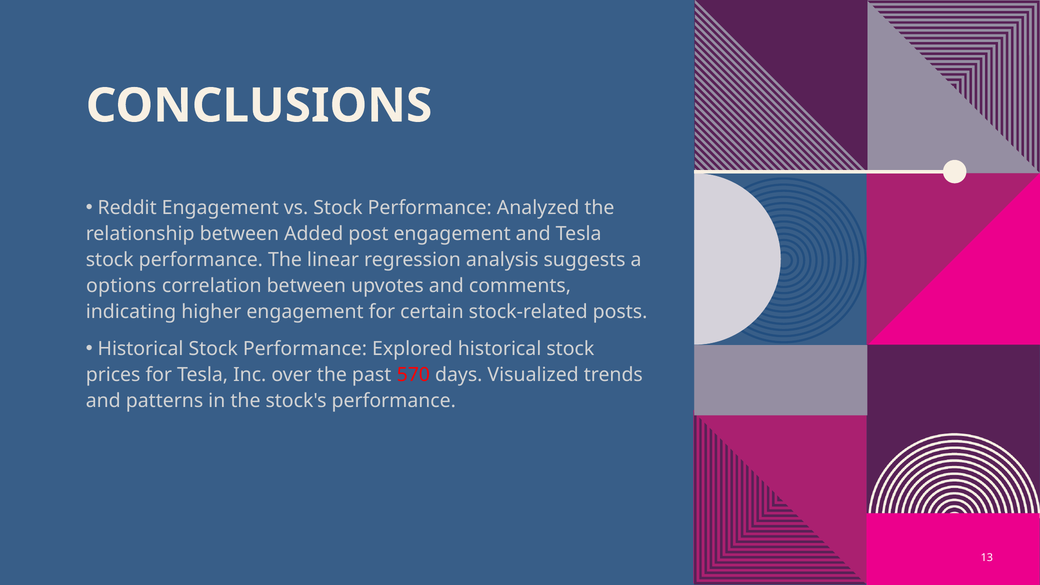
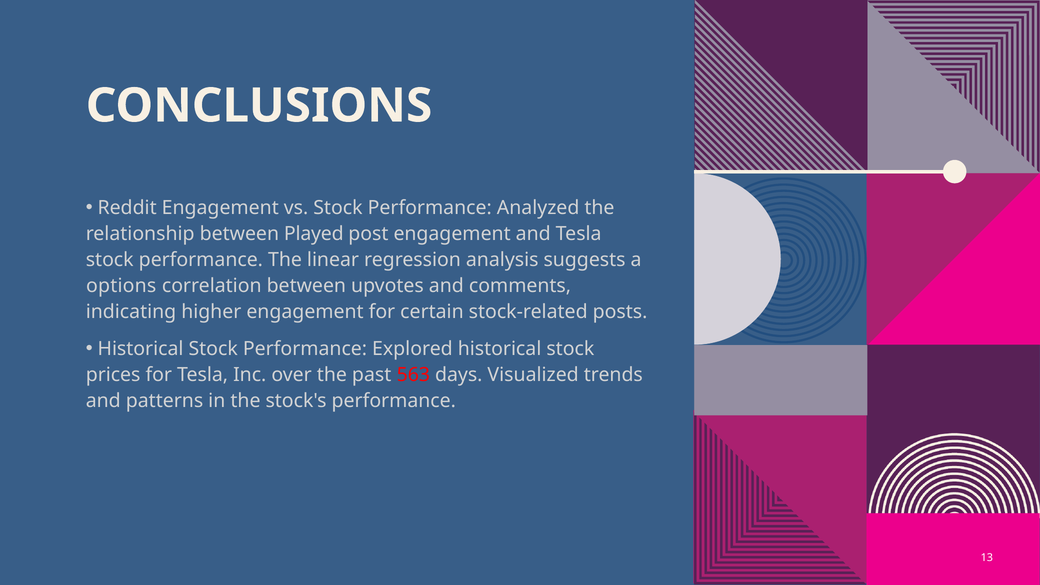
Added: Added -> Played (314, 234)
570: 570 -> 563 (413, 375)
